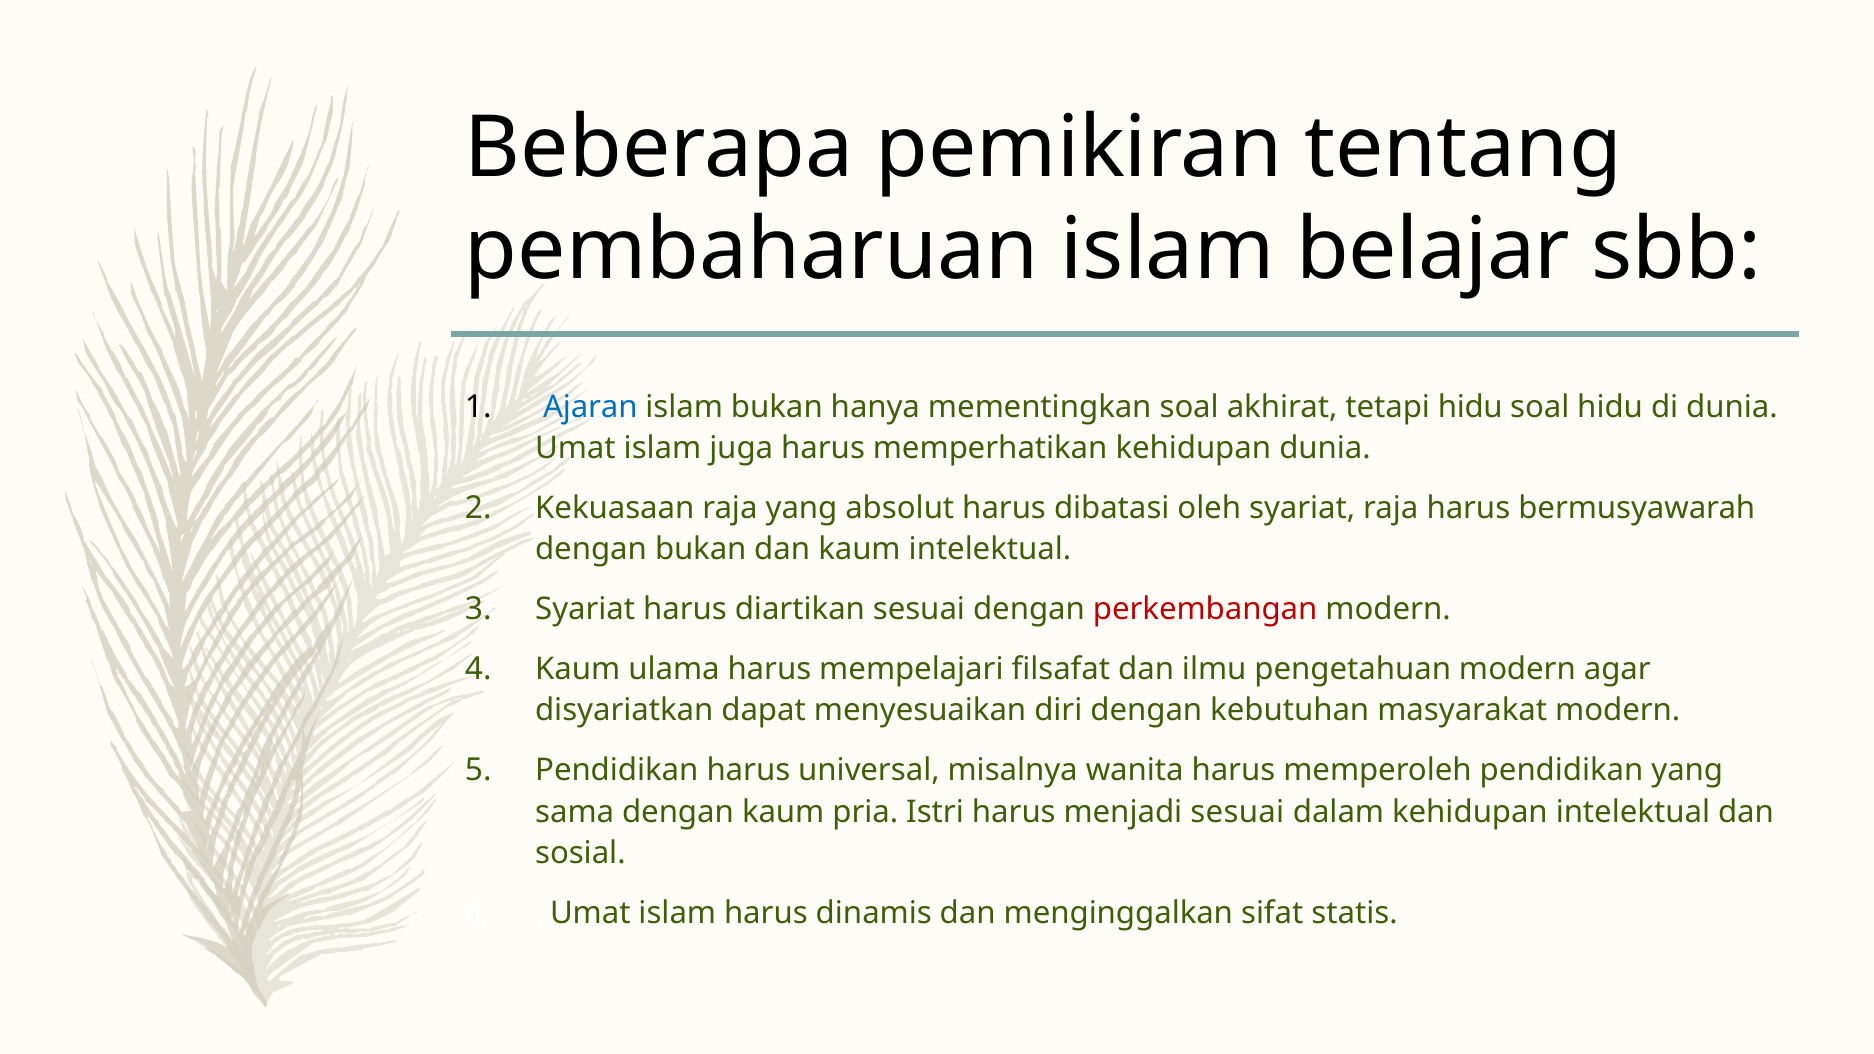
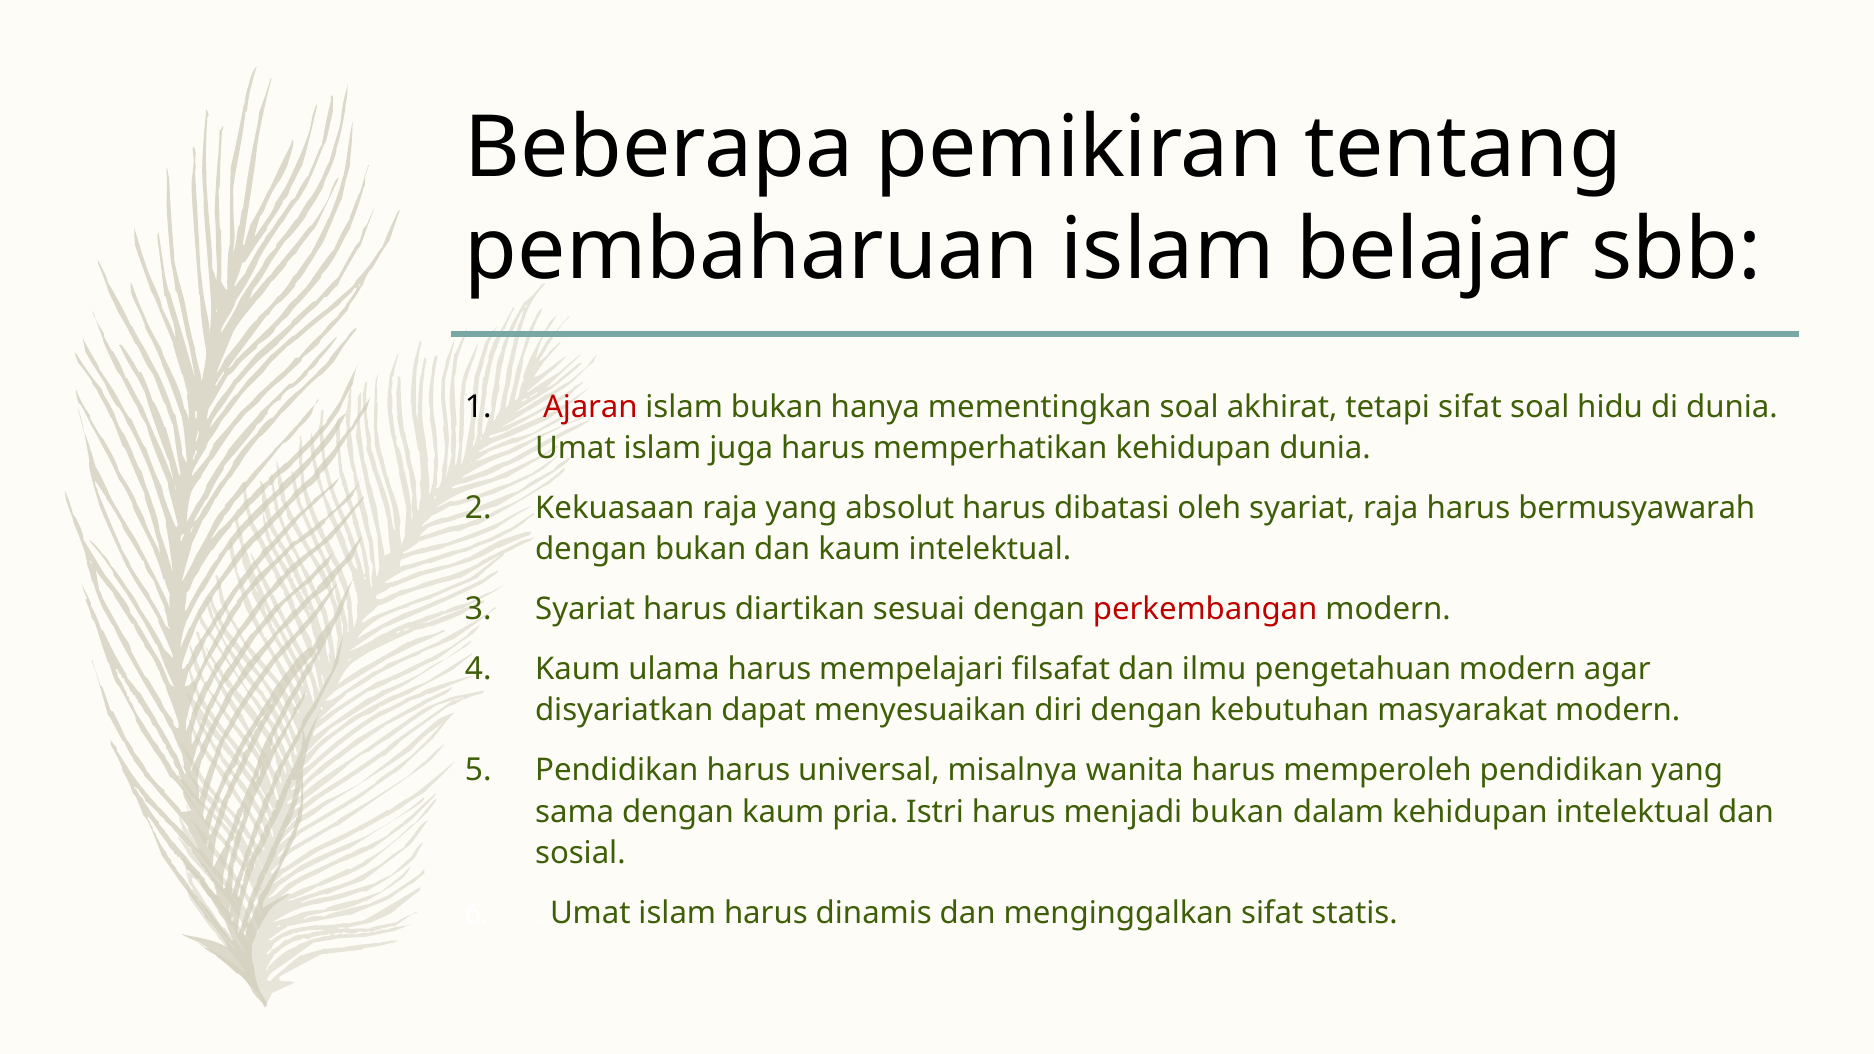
Ajaran colour: blue -> red (590, 407)
tetapi hidu: hidu -> sifat (1470, 407)
menjadi sesuai: sesuai -> bukan (1237, 812)
